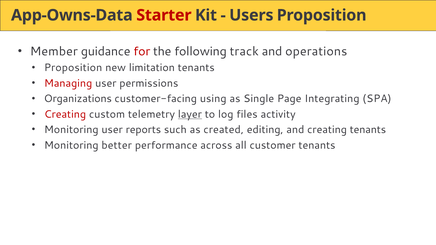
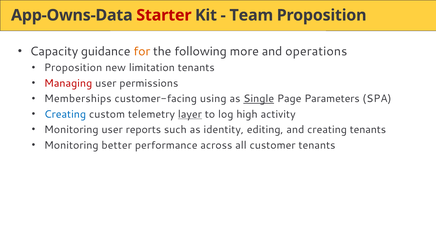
Users: Users -> Team (251, 15)
Member: Member -> Capacity (54, 51)
for colour: red -> orange (142, 51)
track: track -> more (244, 51)
Organizations: Organizations -> Memberships (78, 99)
Single underline: none -> present (259, 99)
Integrating: Integrating -> Parameters (332, 99)
Creating colour: red -> blue (65, 114)
files: files -> high (247, 114)
created: created -> identity (224, 130)
